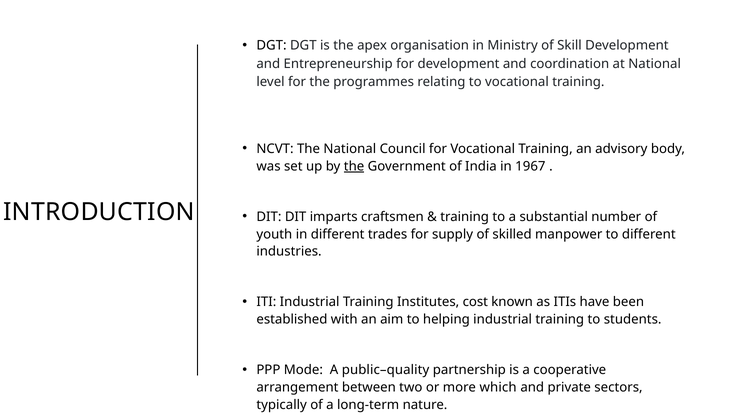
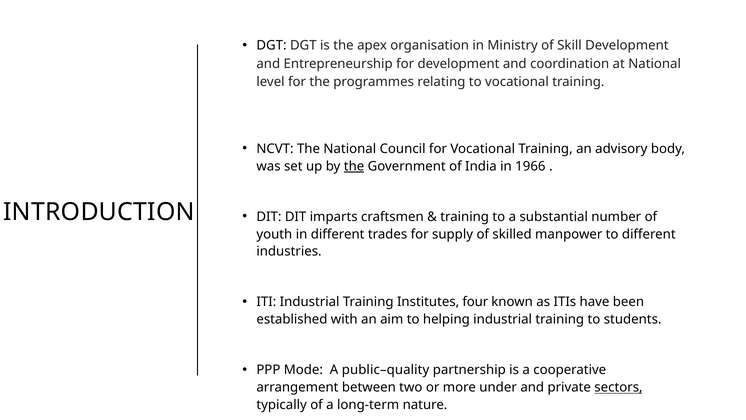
1967: 1967 -> 1966 (530, 166)
cost: cost -> four (475, 302)
which: which -> under (498, 387)
sectors underline: none -> present (619, 387)
